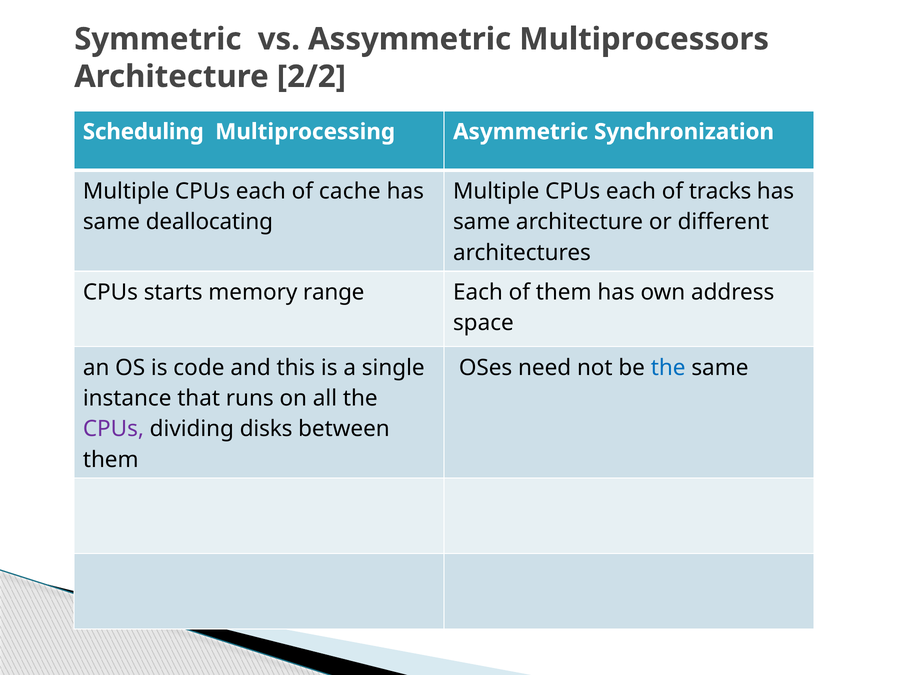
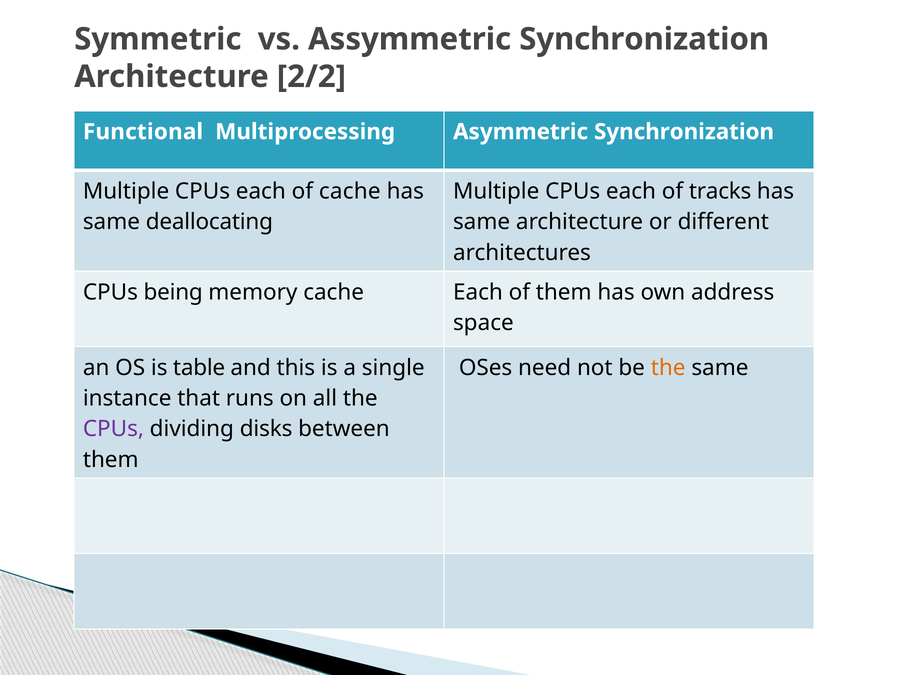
Assymmetric Multiprocessors: Multiprocessors -> Synchronization (644, 39)
Scheduling: Scheduling -> Functional (143, 132)
starts: starts -> being (173, 292)
memory range: range -> cache (334, 292)
code: code -> table (199, 368)
the colour: blue -> orange (668, 368)
